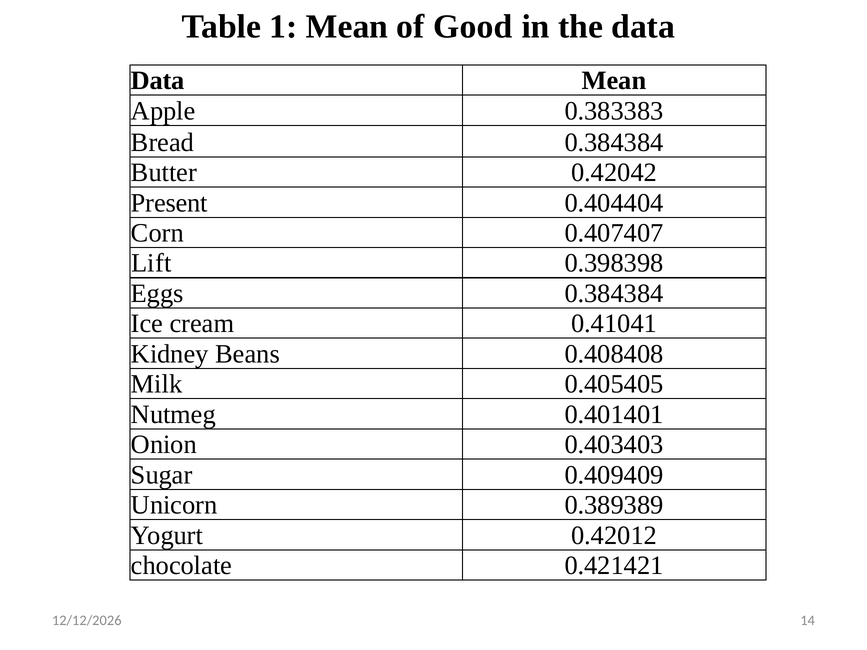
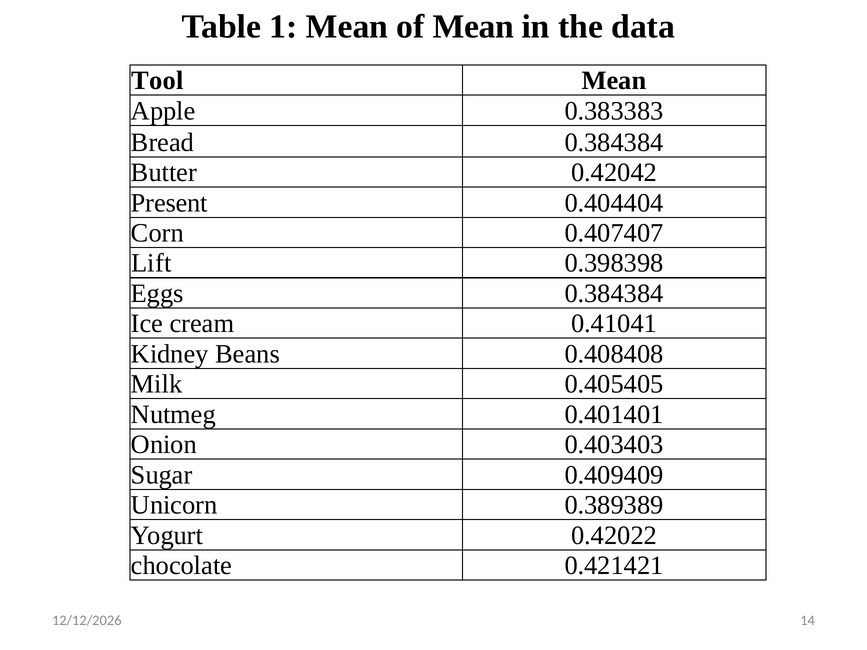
of Good: Good -> Mean (473, 27)
Data: Data -> Tool (157, 81)
0.42012: 0.42012 -> 0.42022 (614, 536)
